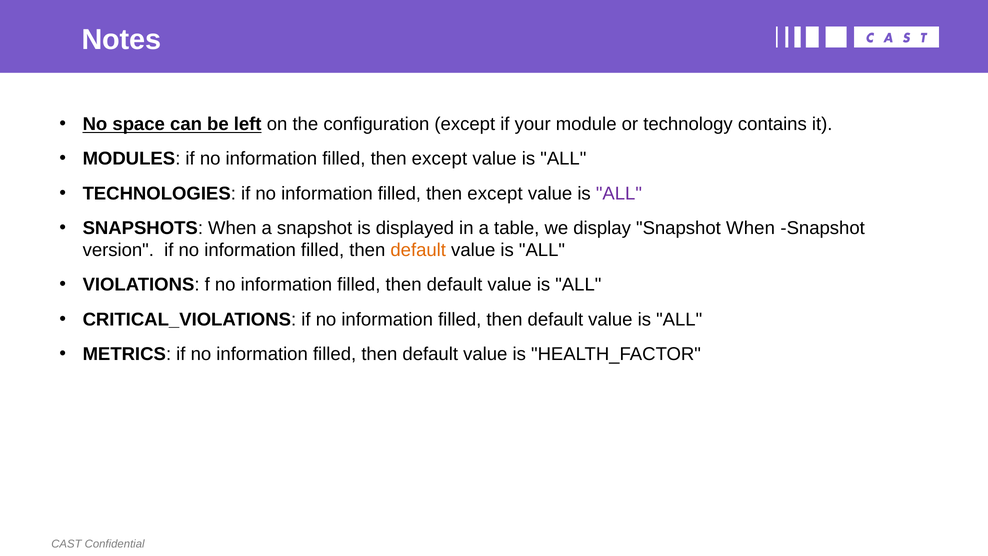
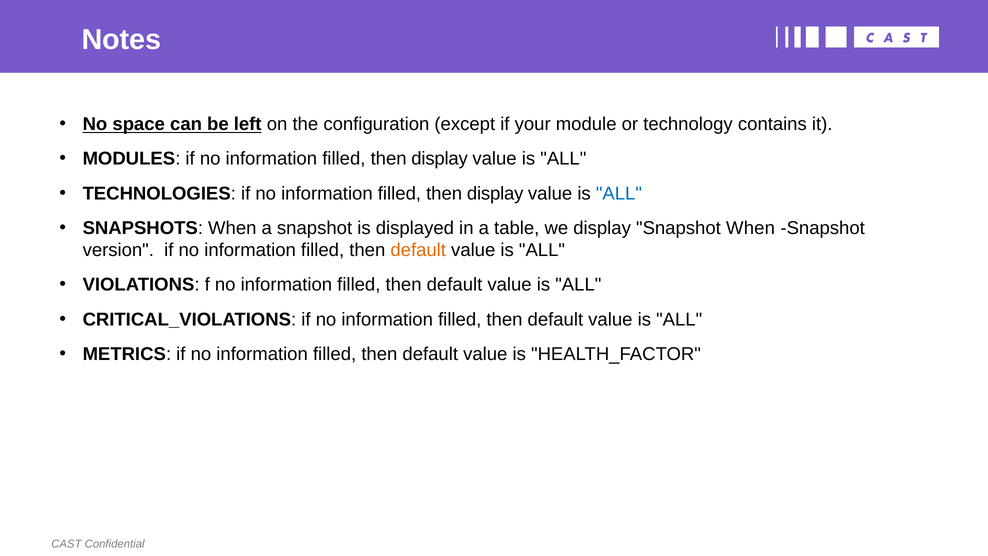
except: except -> display (440, 159)
except: except -> display (495, 193)
ALL colour: purple -> blue (619, 193)
